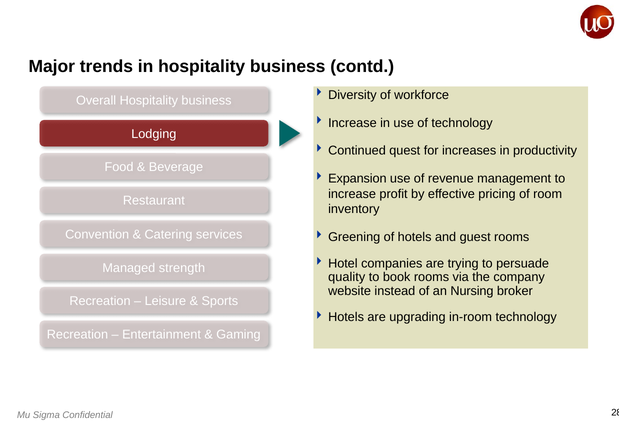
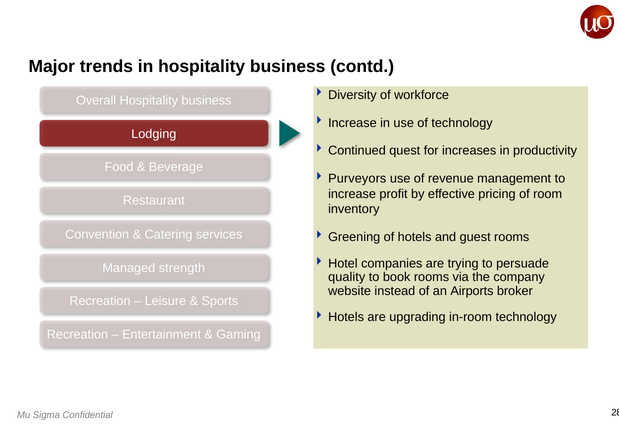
Expansion: Expansion -> Purveyors (357, 179)
Nursing: Nursing -> Airports (472, 291)
